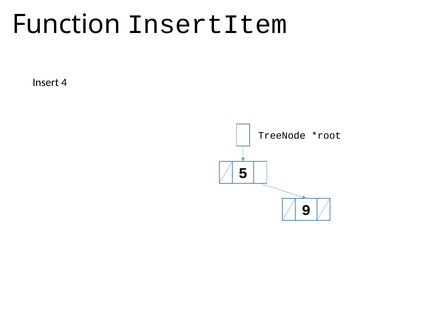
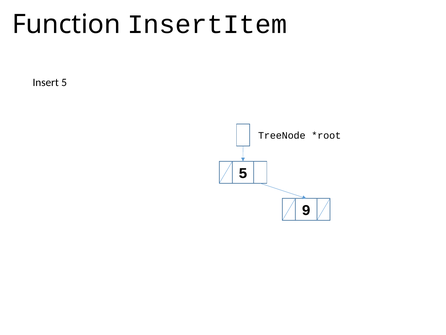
Insert 4: 4 -> 5 (64, 83)
